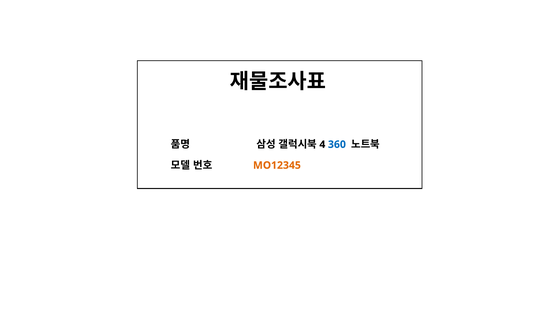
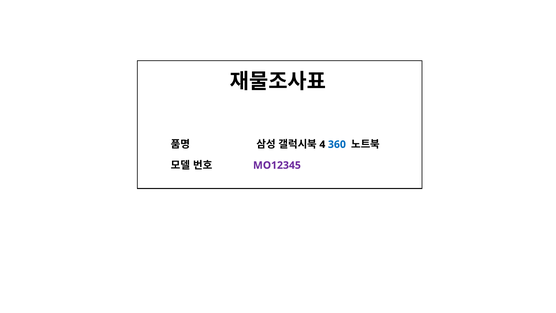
MO12345 colour: orange -> purple (277, 165)
